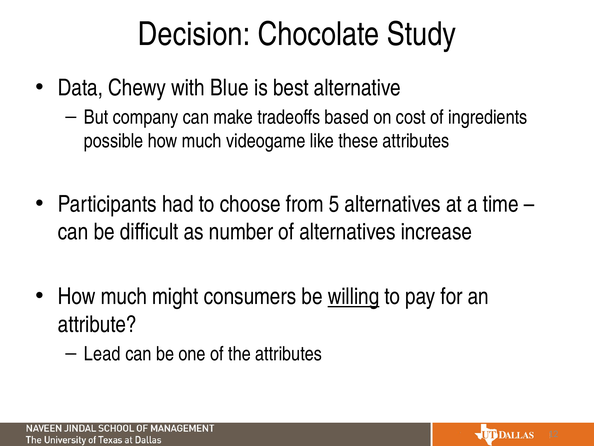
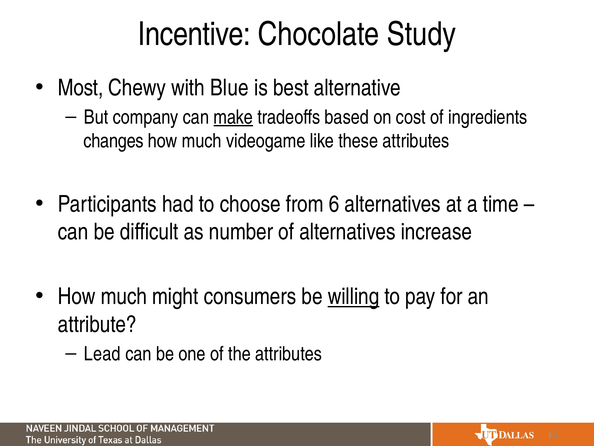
Decision: Decision -> Incentive (194, 34)
Data: Data -> Most (81, 88)
make underline: none -> present (233, 117)
possible: possible -> changes (114, 141)
5: 5 -> 6 (334, 204)
